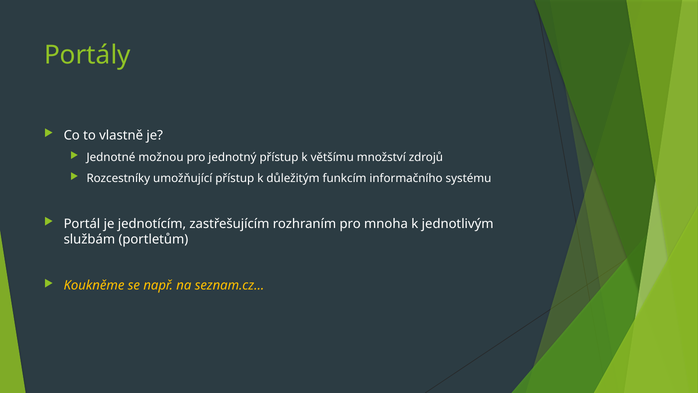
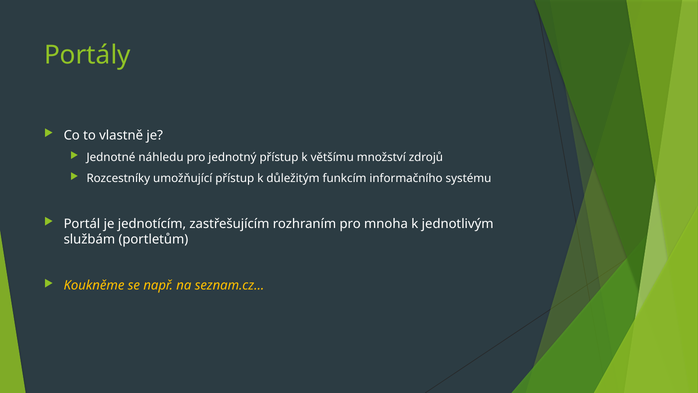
možnou: možnou -> náhledu (161, 157)
